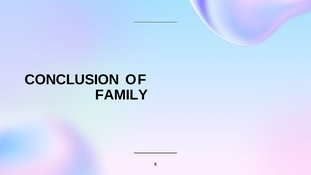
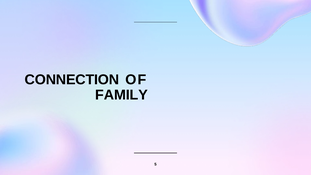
CONCLUSION: CONCLUSION -> CONNECTION (72, 80)
